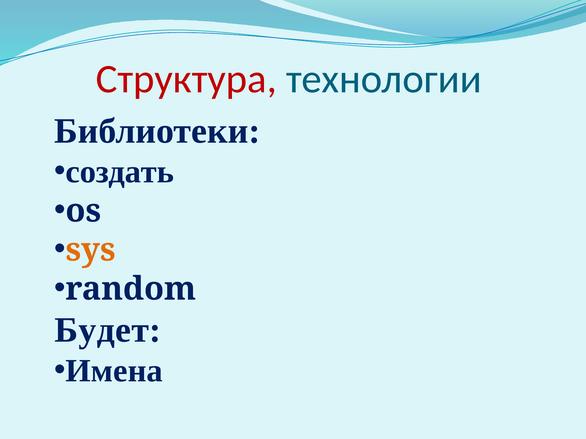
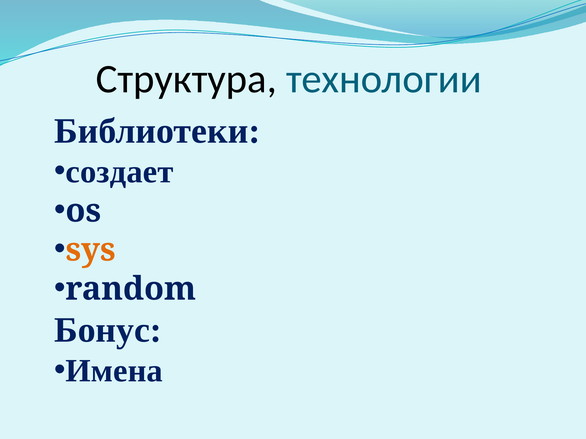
Структура colour: red -> black (186, 79)
создать: создать -> создает (120, 172)
Будет: Будет -> Бонус (108, 330)
